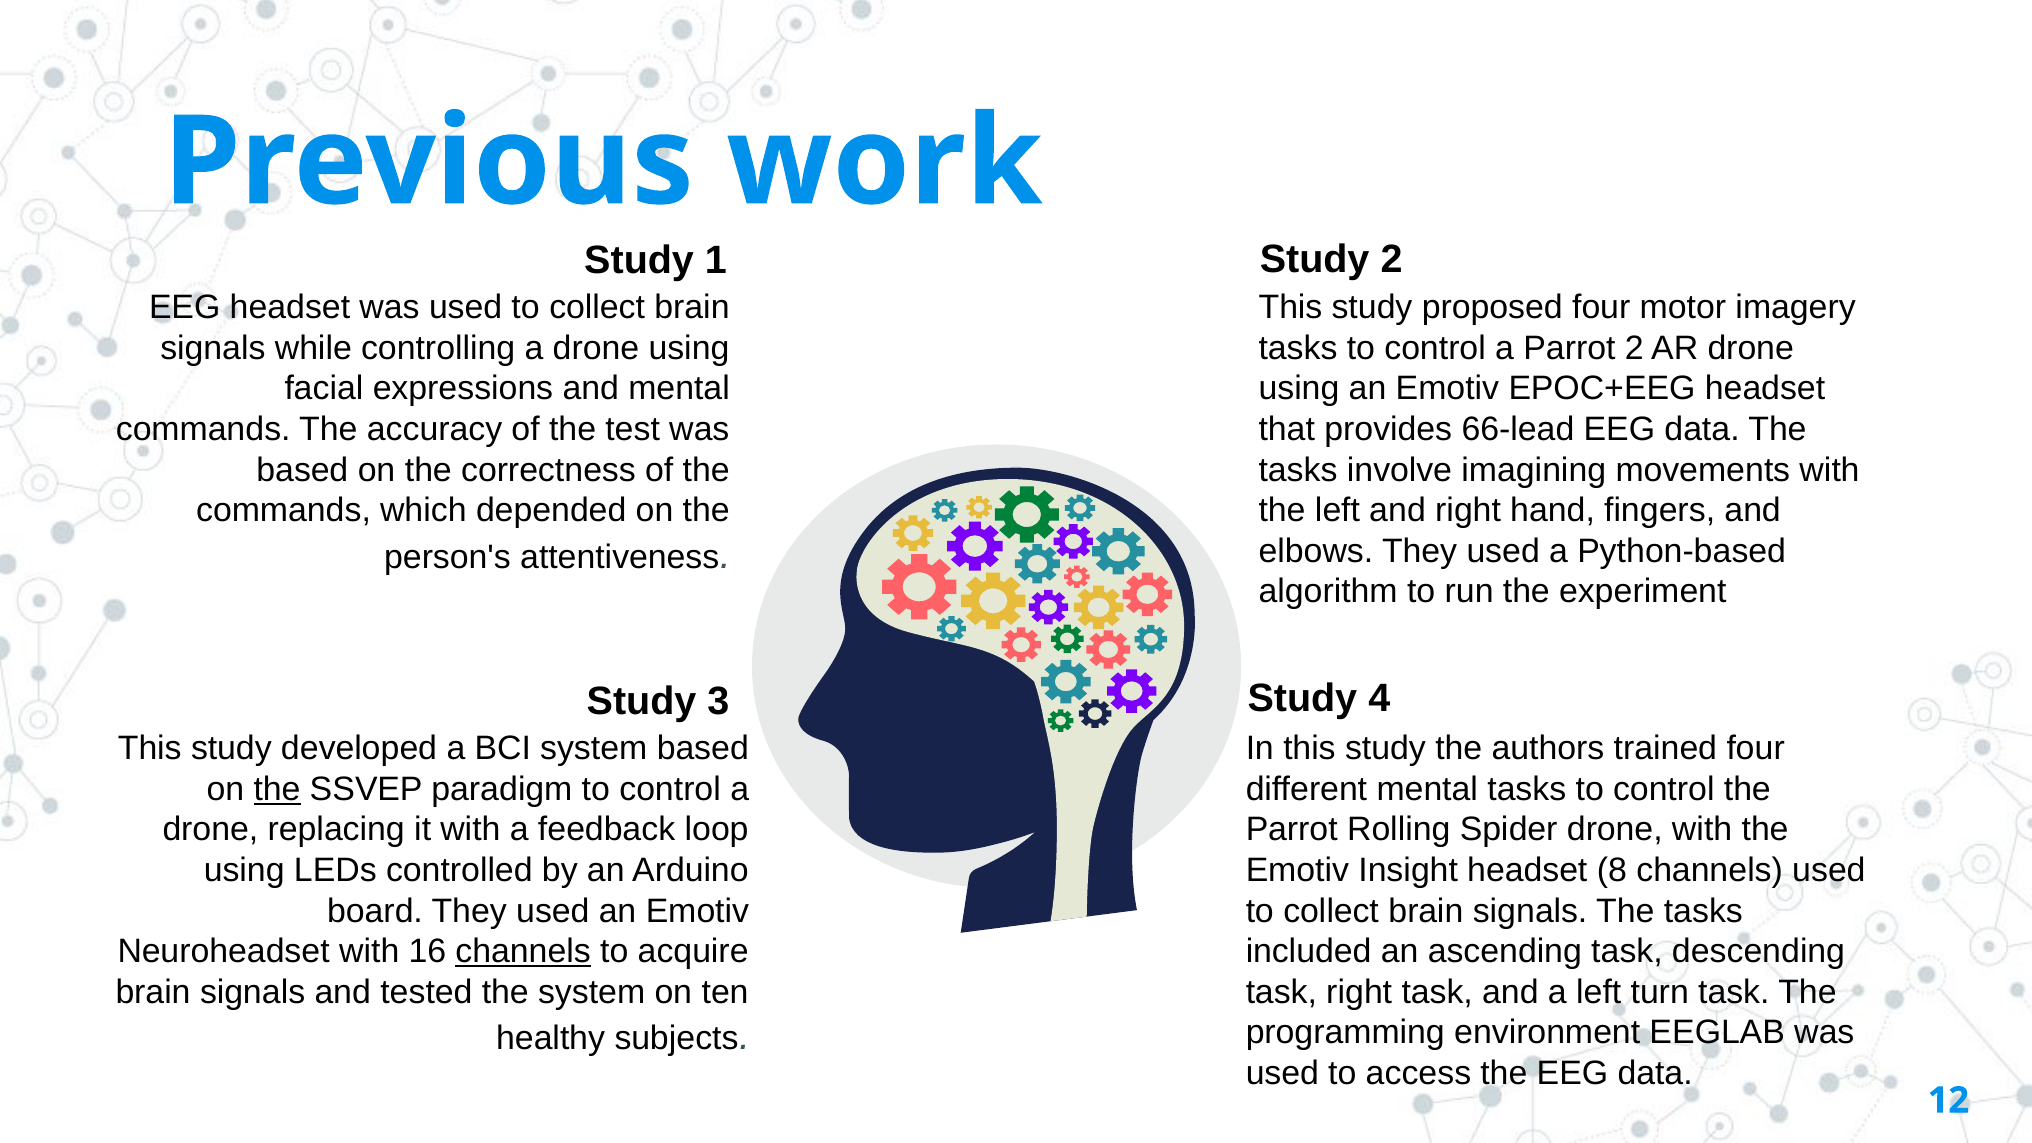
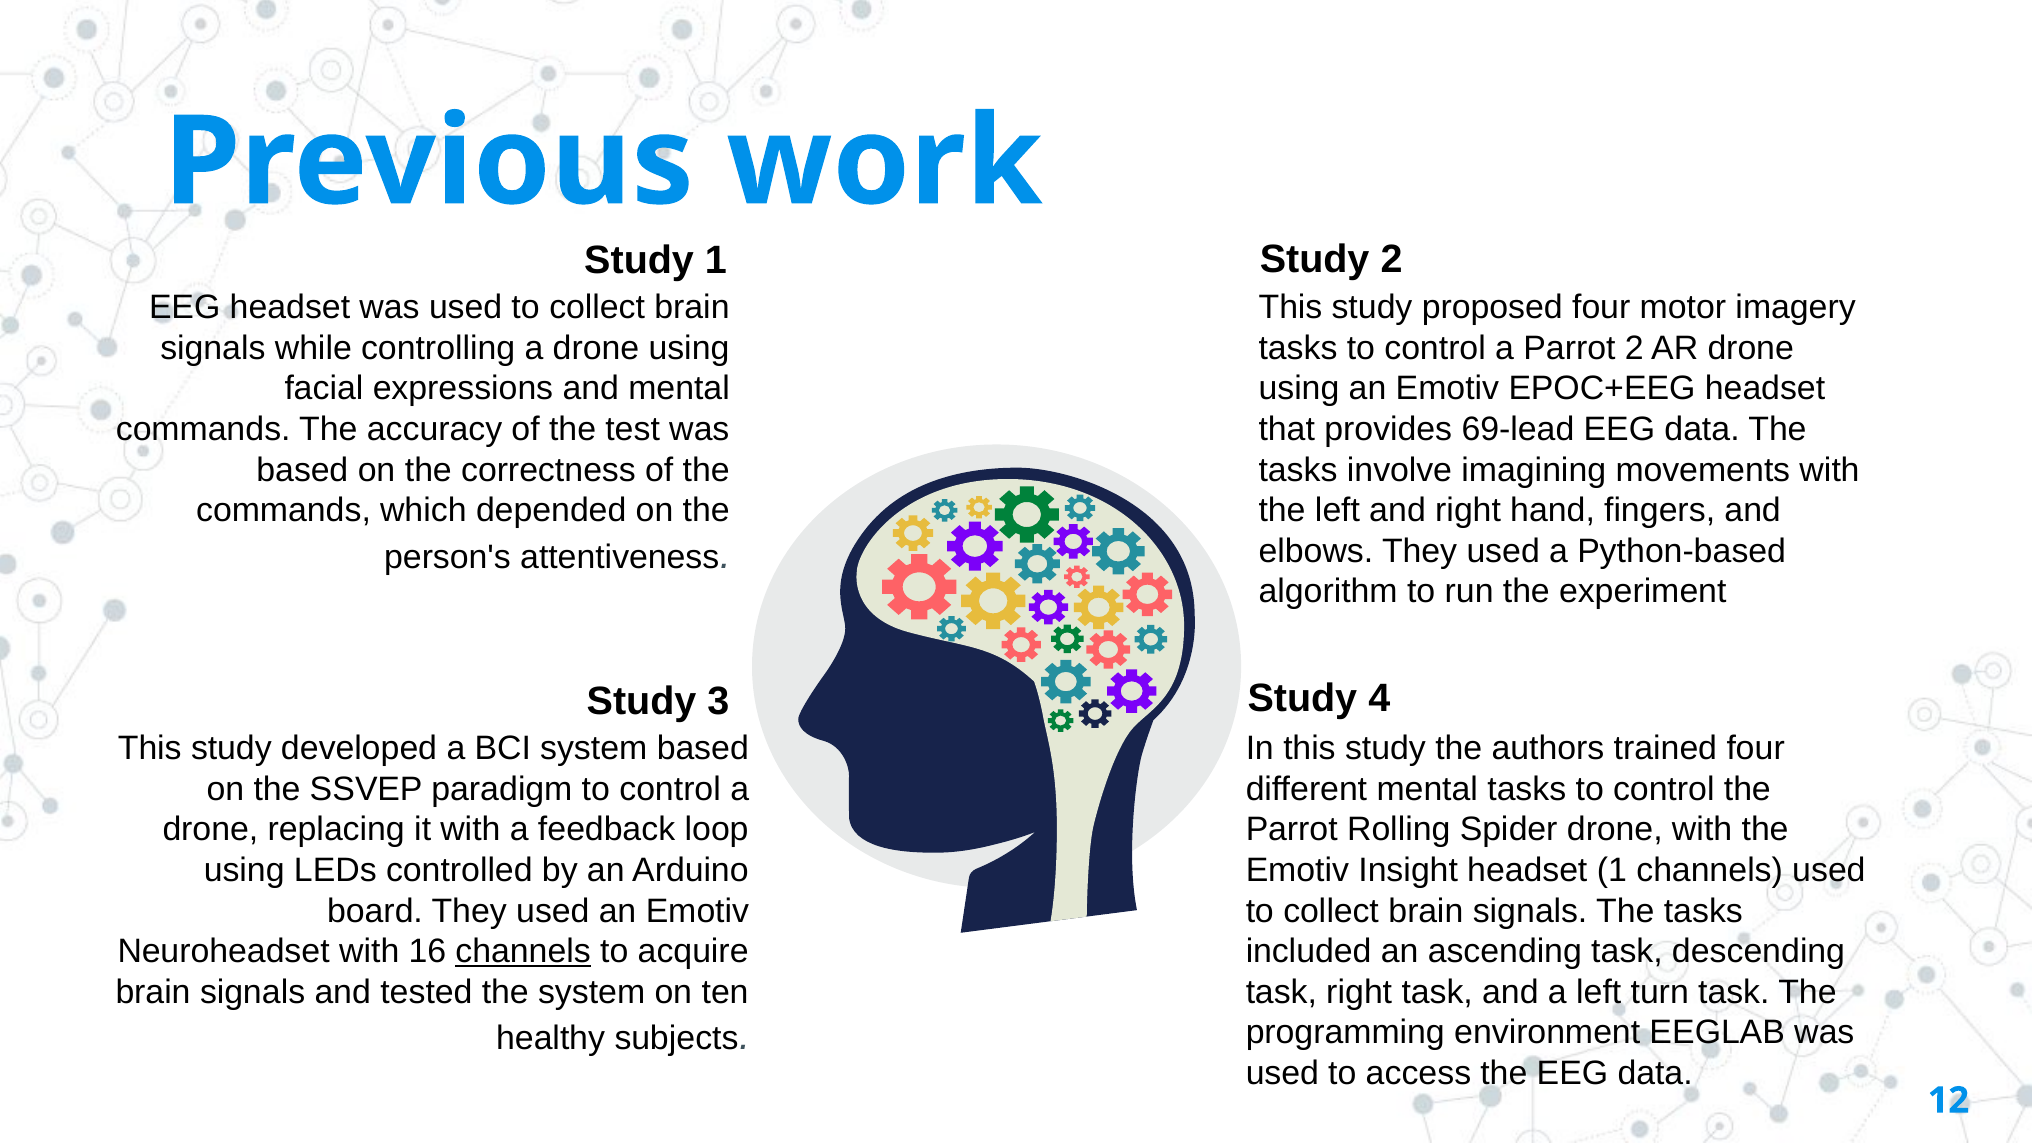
66-lead: 66-lead -> 69-lead (1518, 429)
the underline: present -> none (277, 789)
headset 8: 8 -> 1 (1612, 870)
